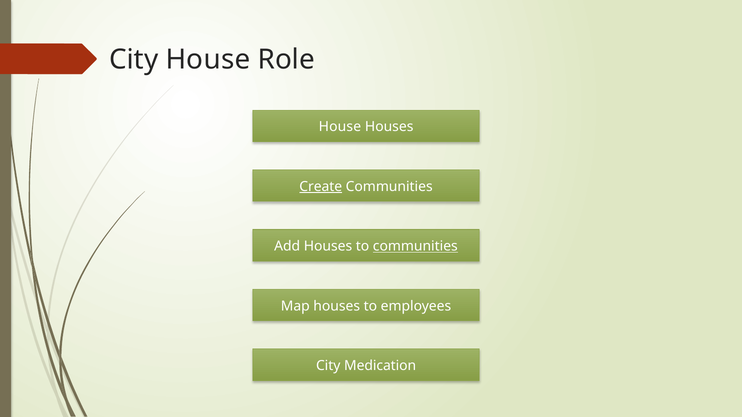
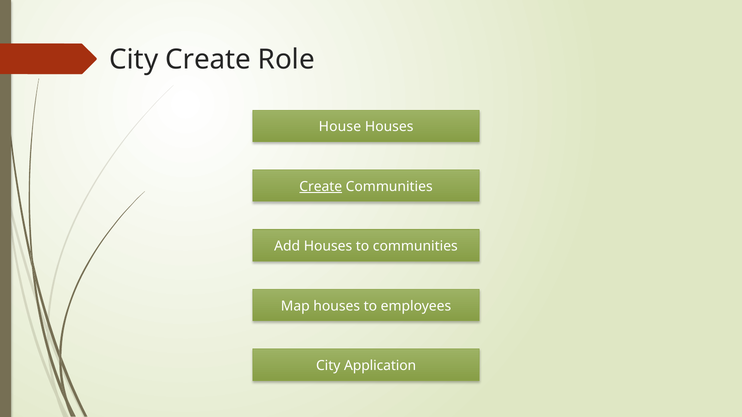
City House: House -> Create (208, 59)
communities underline: present -> none (415, 246)
Medication: Medication -> Application (380, 366)
